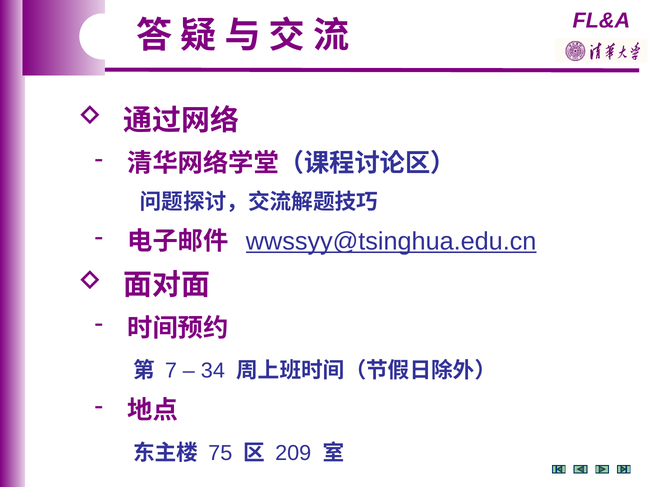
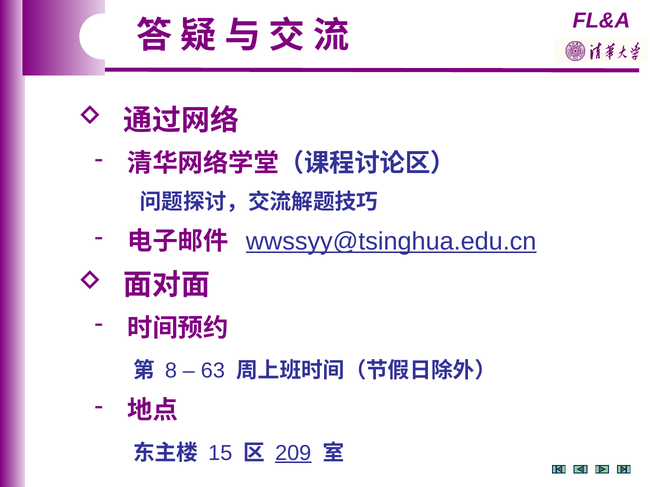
7: 7 -> 8 (171, 371)
34: 34 -> 63 (213, 371)
75: 75 -> 15 (220, 453)
209 underline: none -> present (293, 453)
